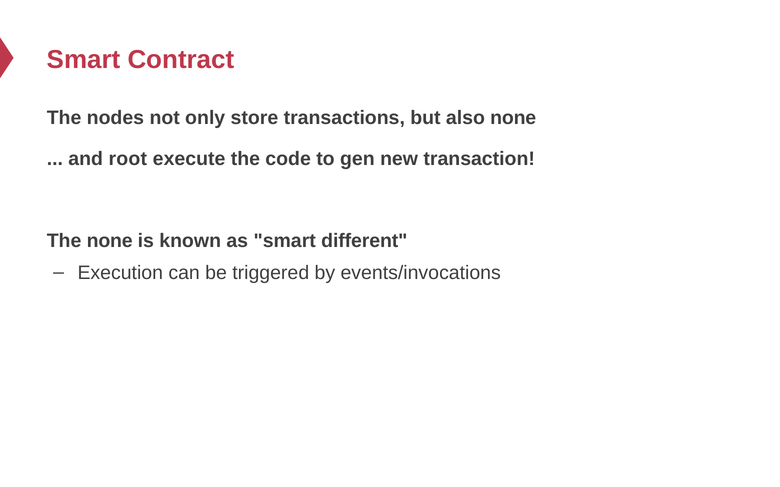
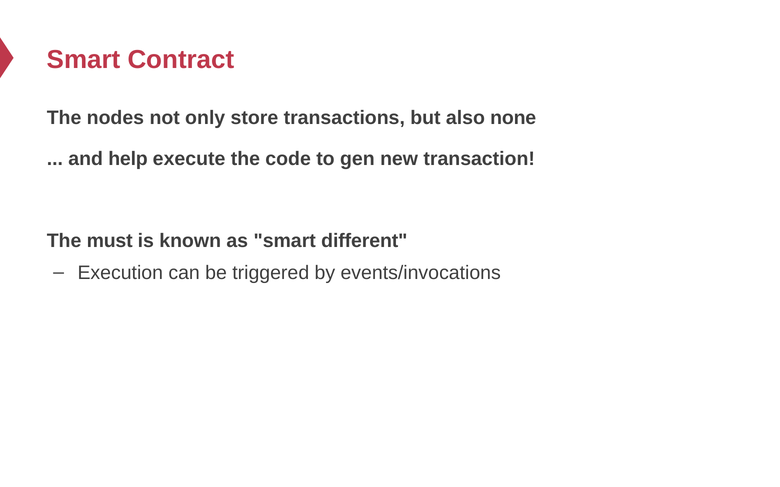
root: root -> help (128, 159)
The none: none -> must (110, 241)
